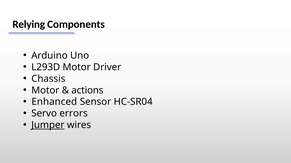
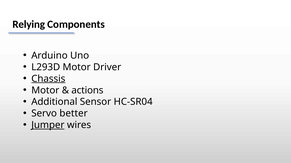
Chassis underline: none -> present (48, 79)
Enhanced: Enhanced -> Additional (54, 102)
errors: errors -> better (74, 114)
